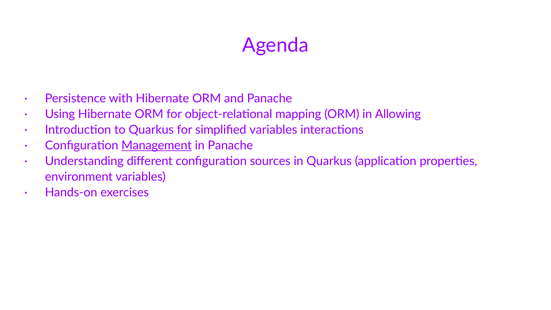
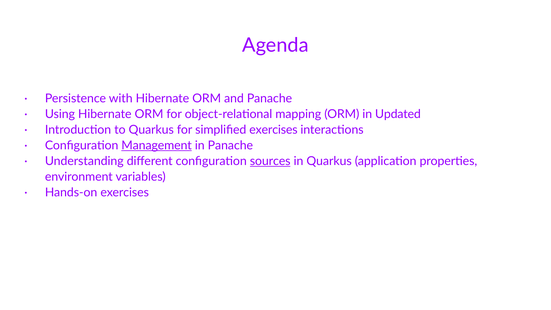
Allowing: Allowing -> Updated (398, 114)
simplified variables: variables -> exercises (273, 130)
sources underline: none -> present (270, 161)
